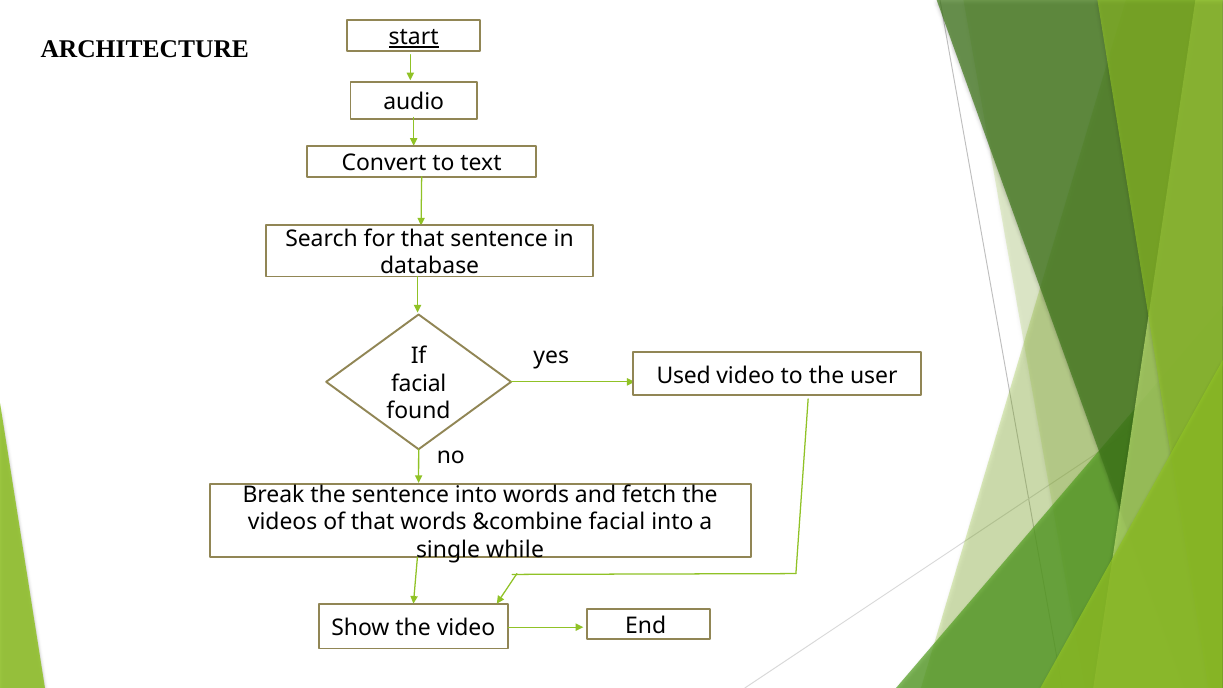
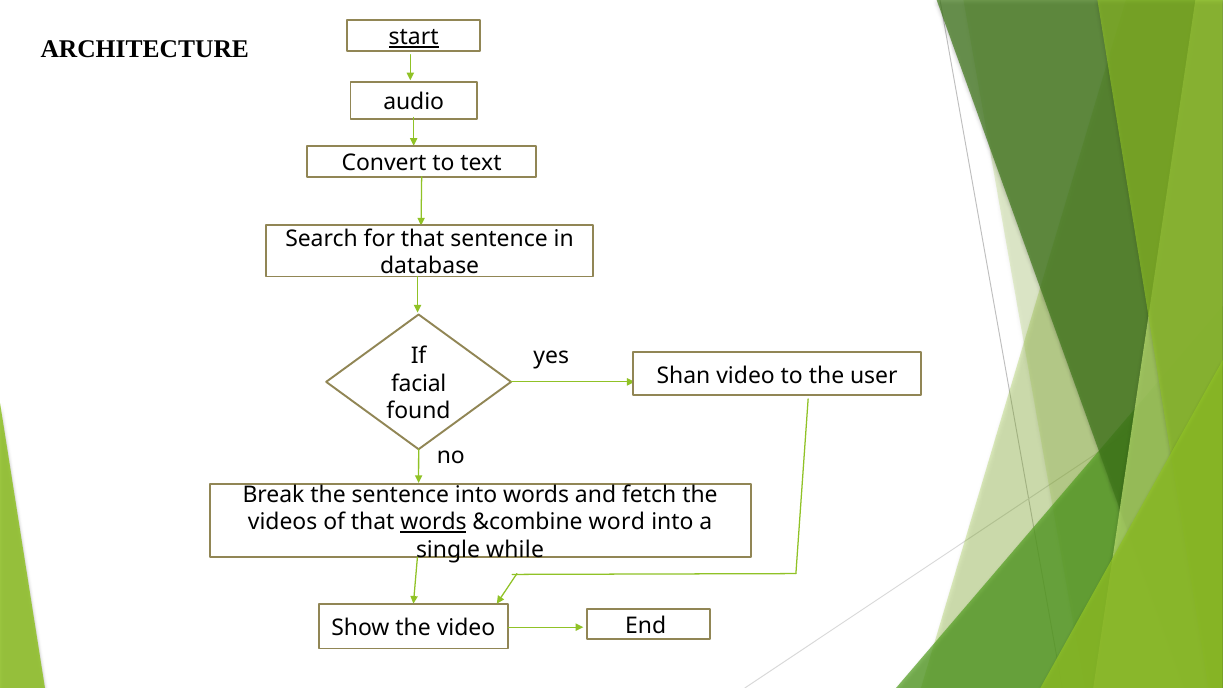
Used: Used -> Shan (684, 376)
words underline: none -> present (433, 522)
&combine facial: facial -> word (617, 522)
